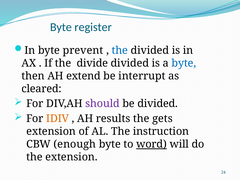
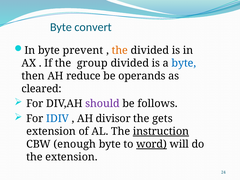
register: register -> convert (93, 27)
the colour: blue -> orange (120, 50)
divide: divide -> group (92, 63)
extend: extend -> reduce (83, 76)
interrupt: interrupt -> operands (142, 76)
be divided: divided -> follows (158, 104)
IDIV colour: orange -> blue (58, 119)
results: results -> divisor (113, 119)
instruction underline: none -> present (161, 131)
